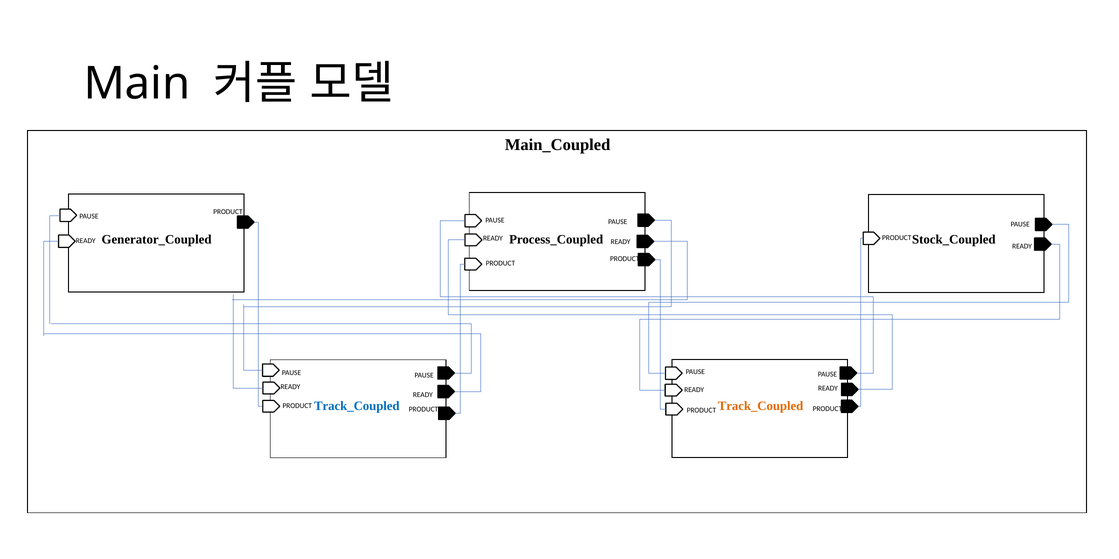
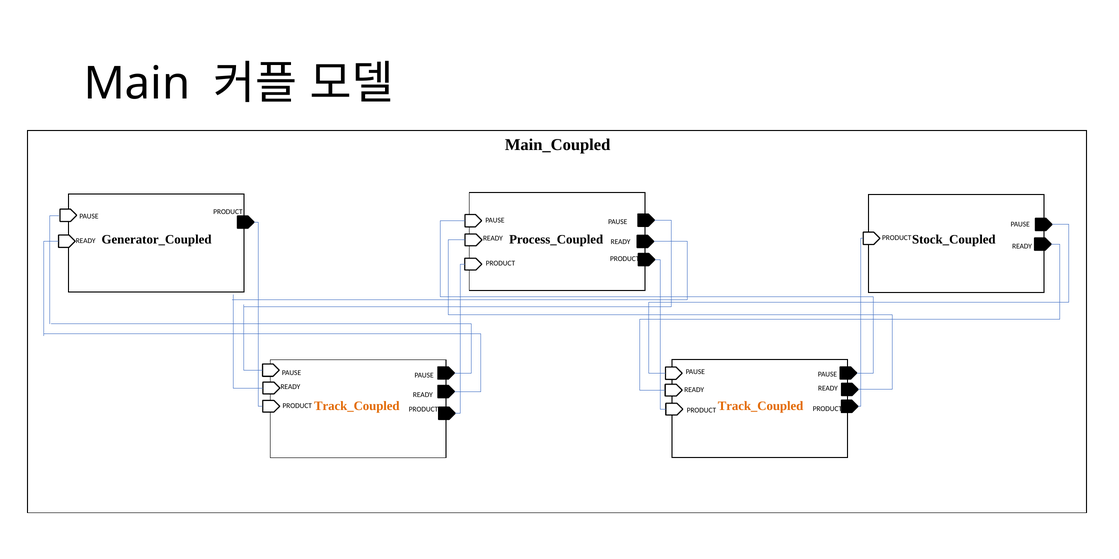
Track_Coupled colour: blue -> orange (357, 406)
